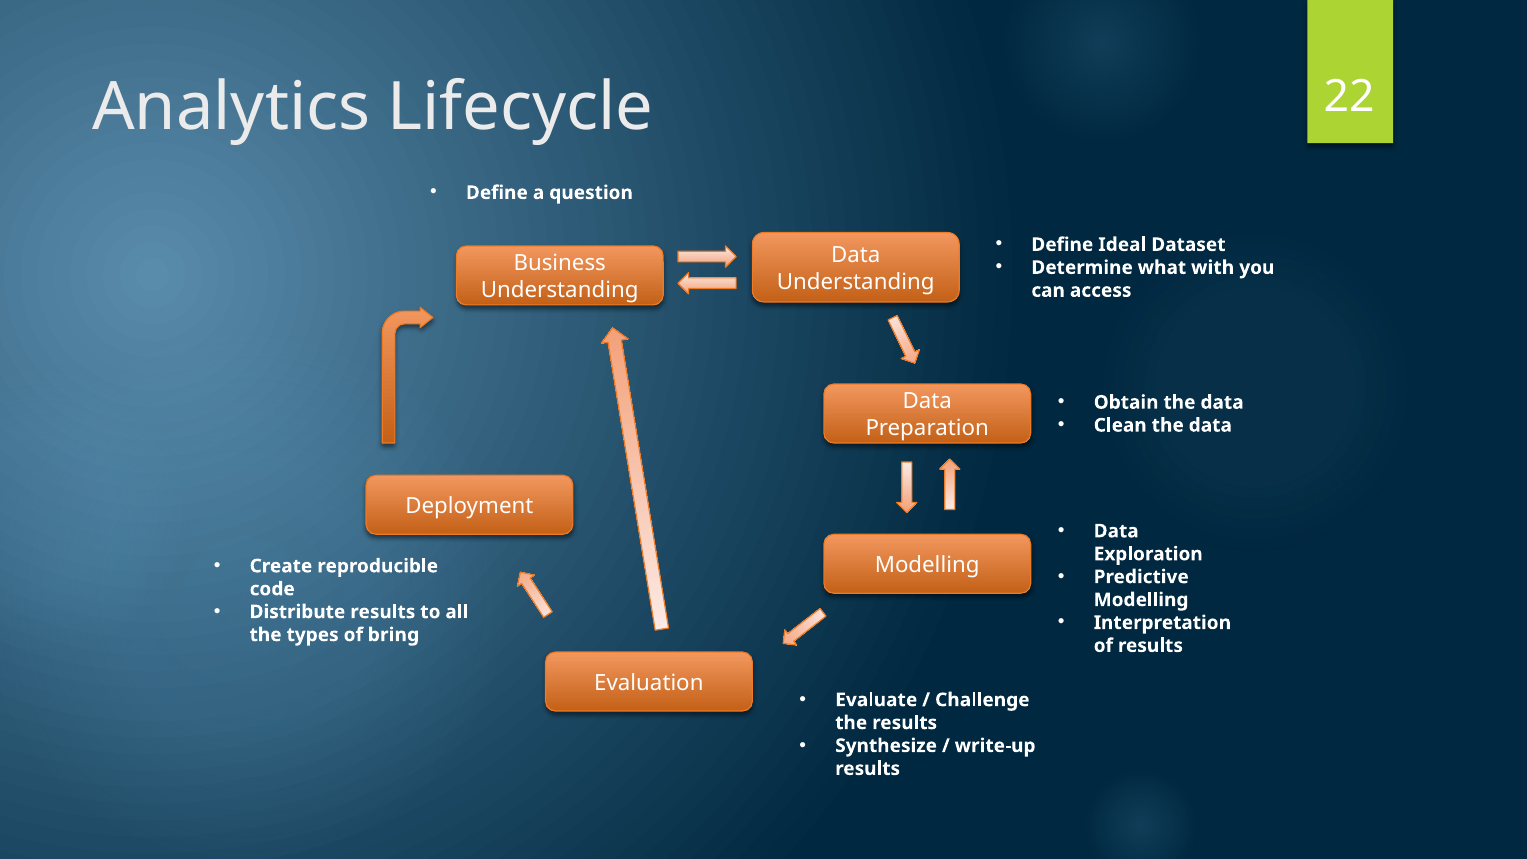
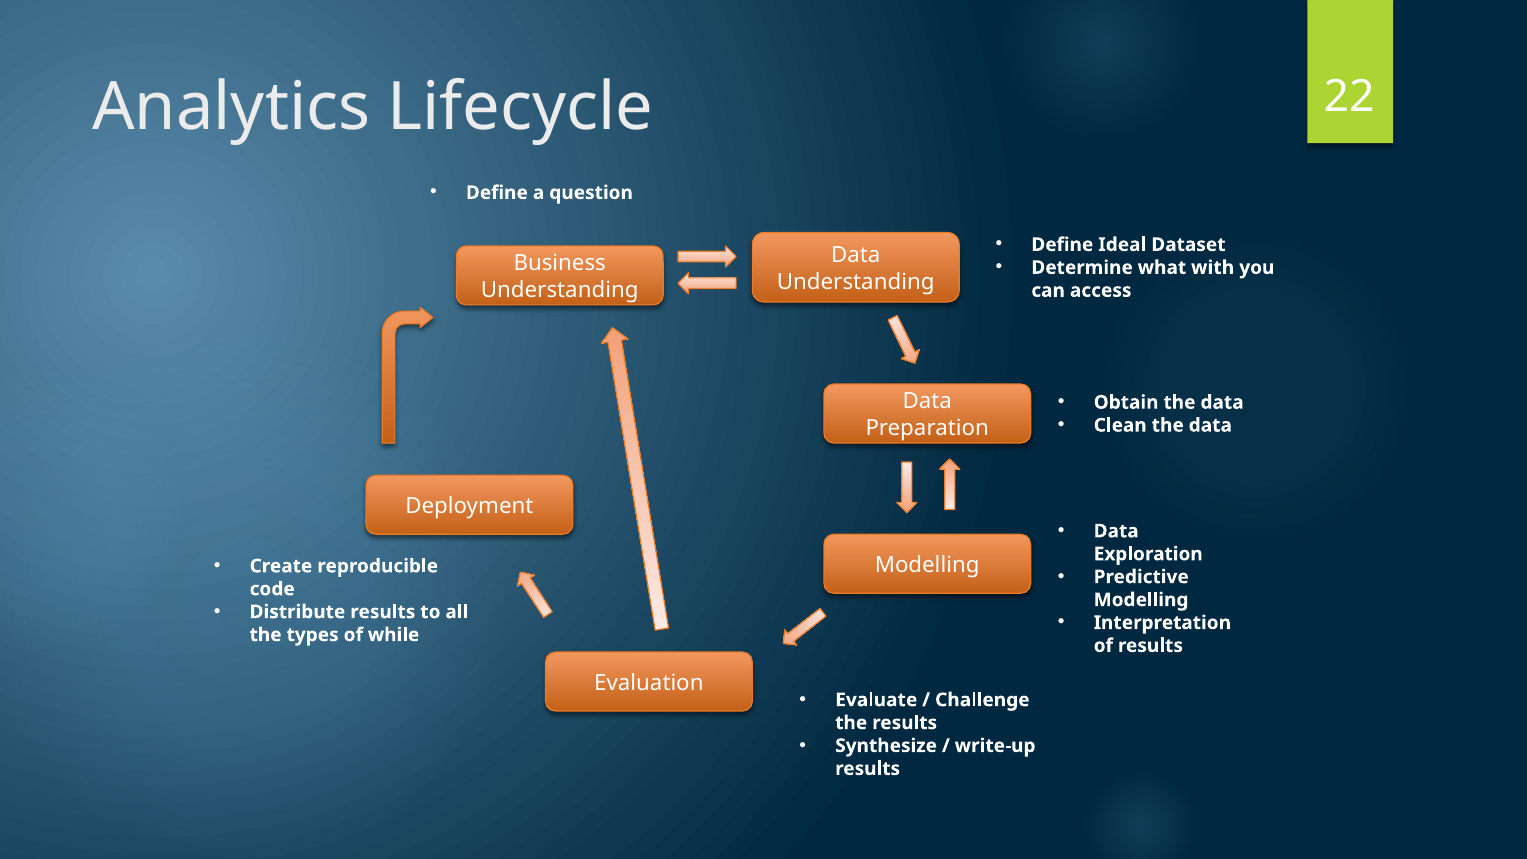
bring: bring -> while (394, 635)
